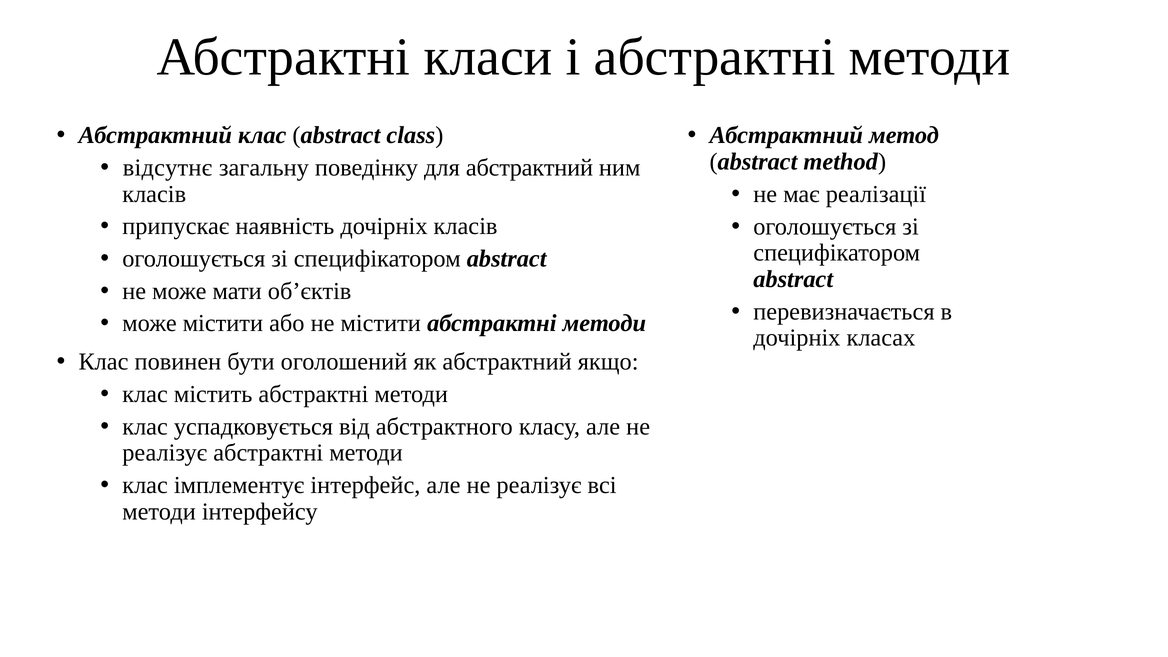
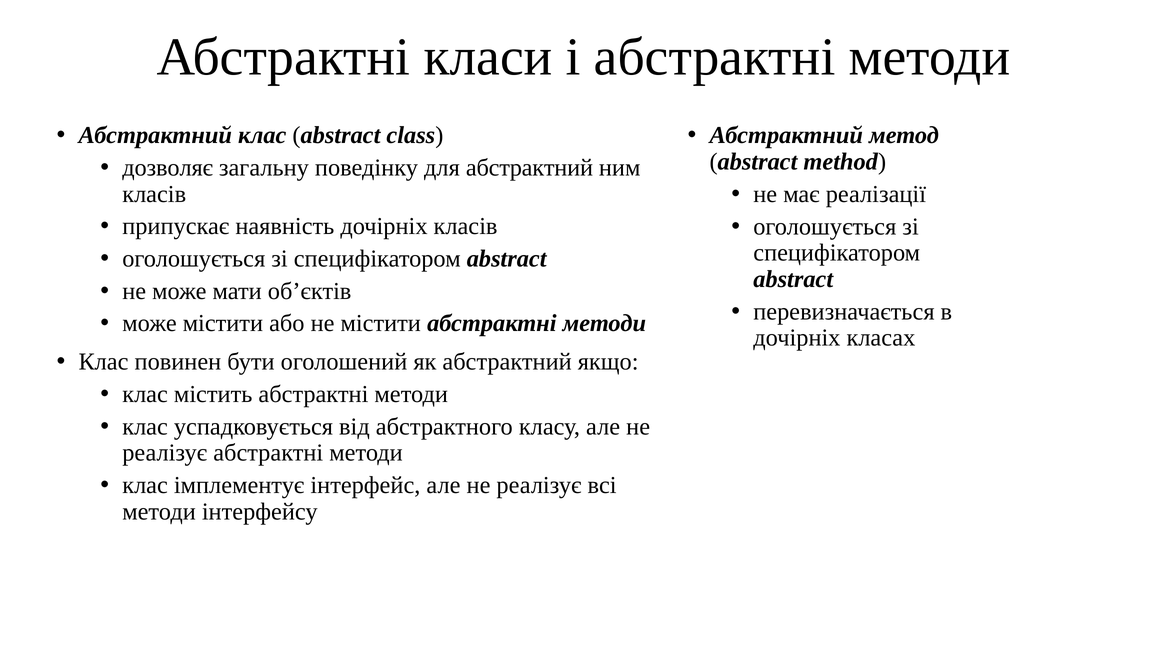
відсутнє: відсутнє -> дозволяє (168, 168)
